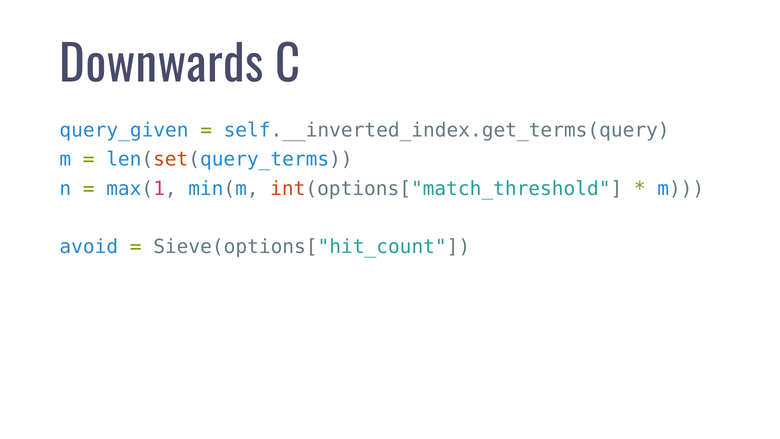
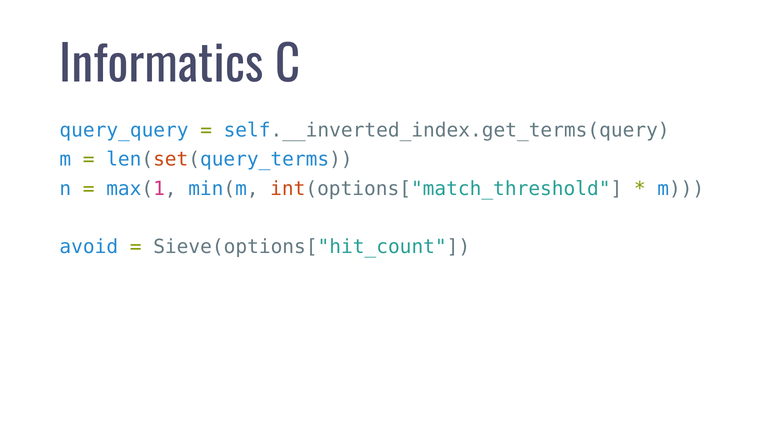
Downwards: Downwards -> Informatics (162, 65)
query_given: query_given -> query_query (124, 130)
